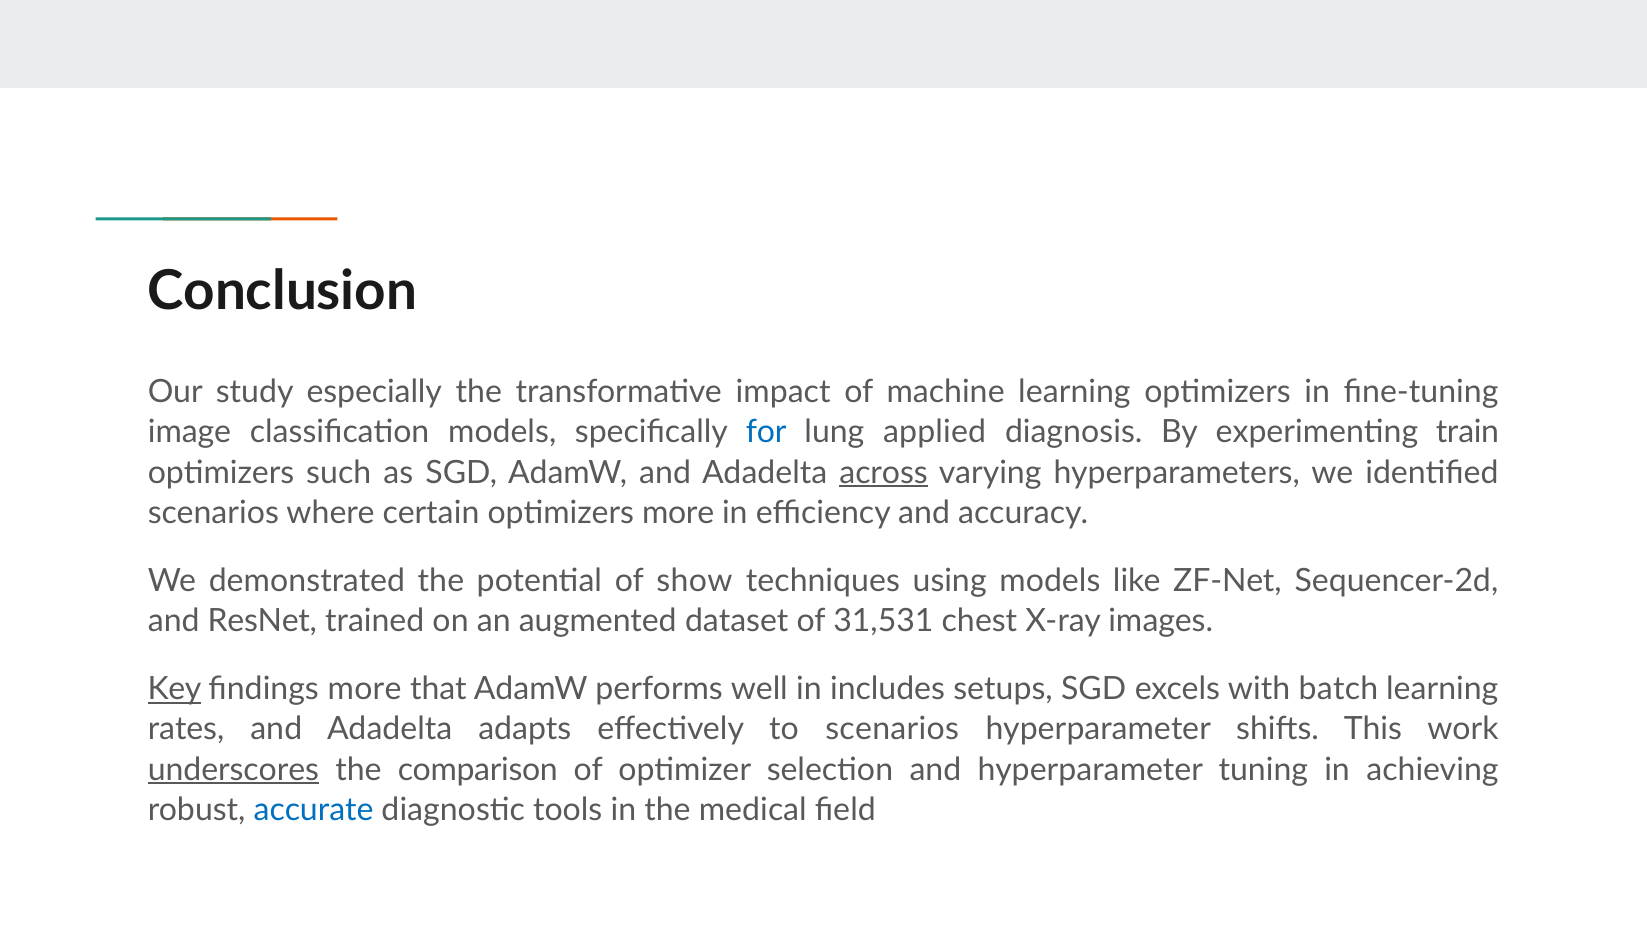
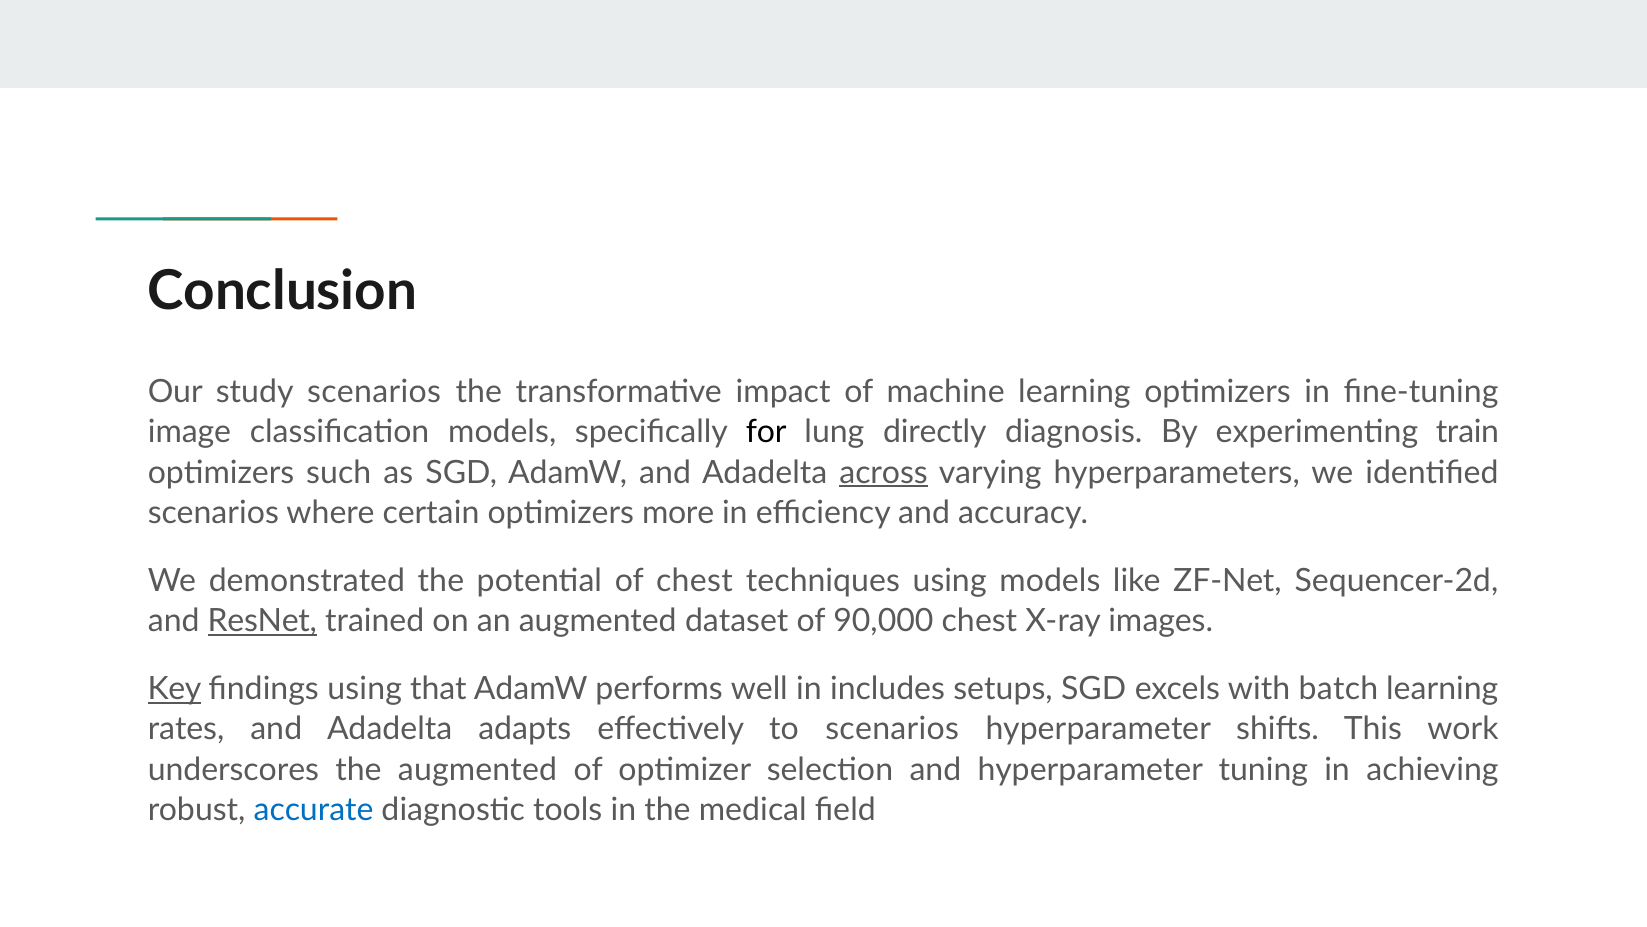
study especially: especially -> scenarios (374, 392)
for colour: blue -> black (766, 432)
applied: applied -> directly (935, 432)
of show: show -> chest (694, 580)
ResNet underline: none -> present (262, 621)
31,531: 31,531 -> 90,000 (883, 621)
findings more: more -> using (365, 689)
underscores underline: present -> none (233, 769)
the comparison: comparison -> augmented (478, 769)
